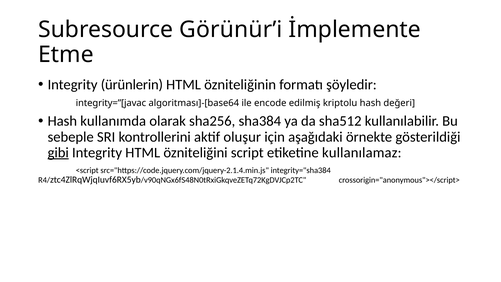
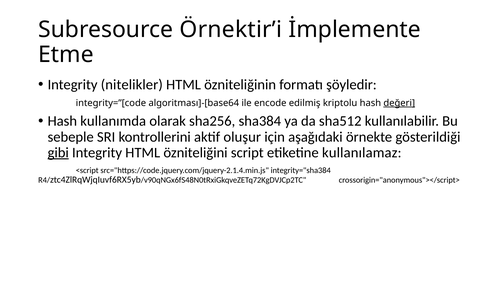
Görünür’i: Görünür’i -> Örnektir’i (231, 30)
ürünlerin: ürünlerin -> nitelikler (132, 85)
integrity=”[javac: integrity=”[javac -> integrity=”[code (111, 103)
değeri underline: none -> present (399, 103)
